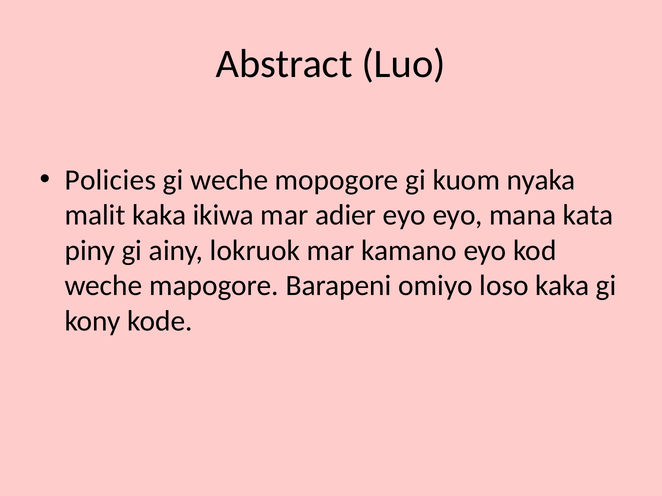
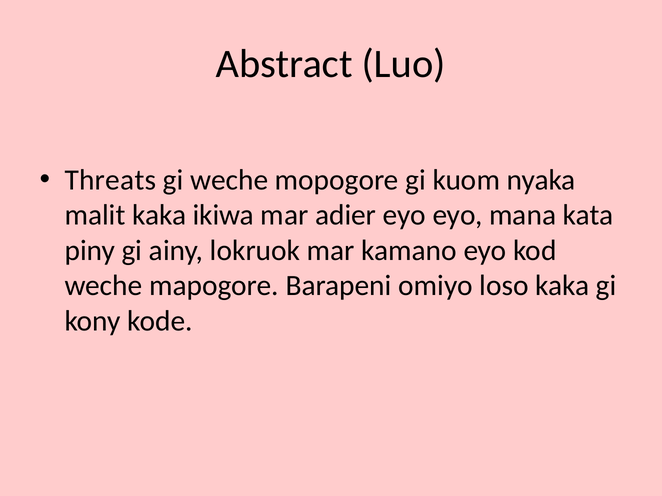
Policies: Policies -> Threats (110, 180)
